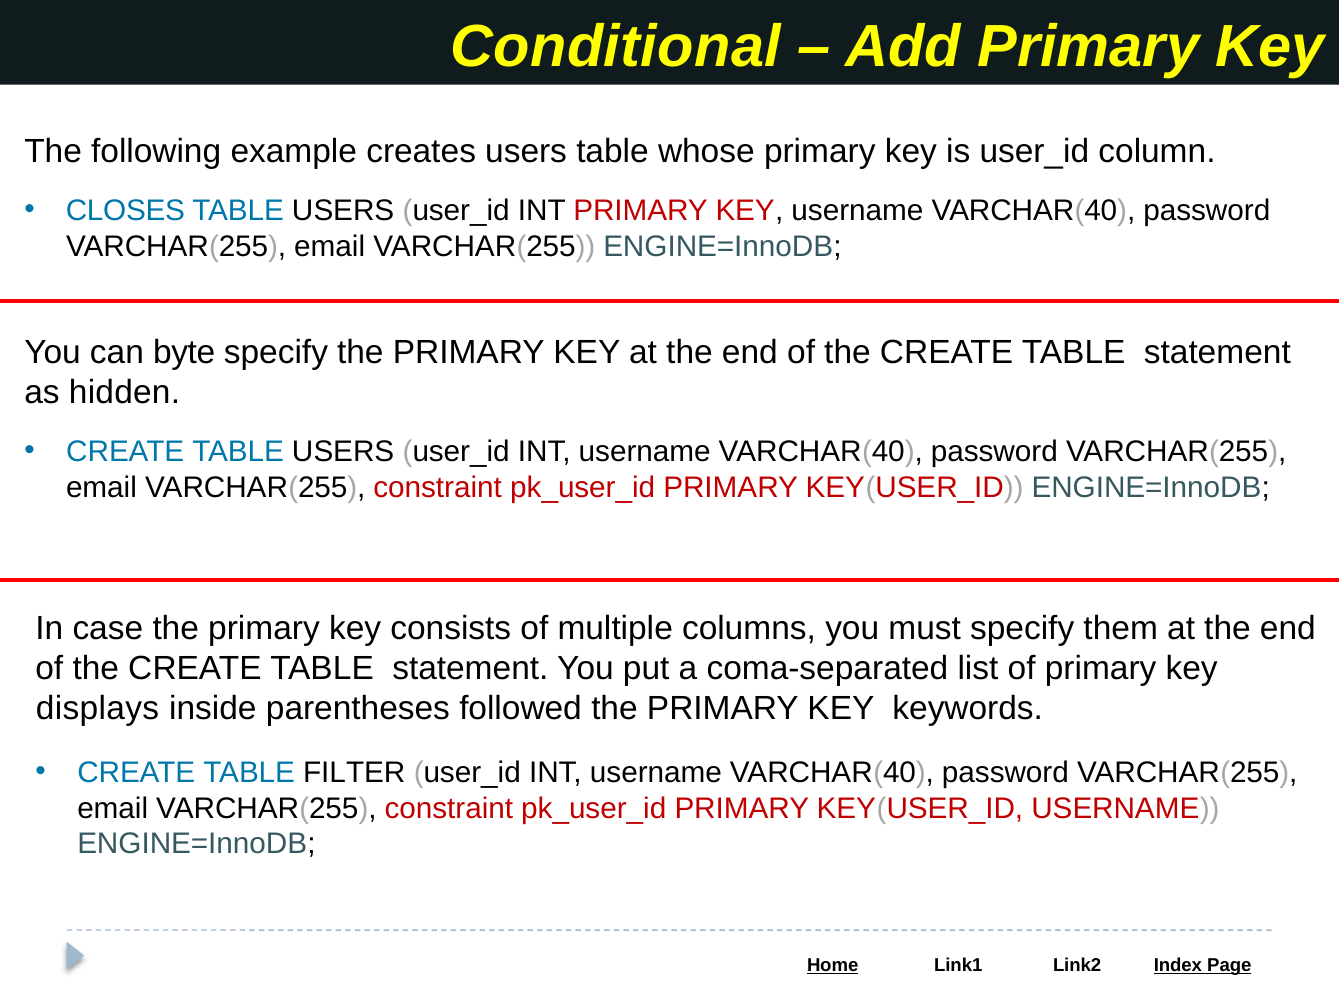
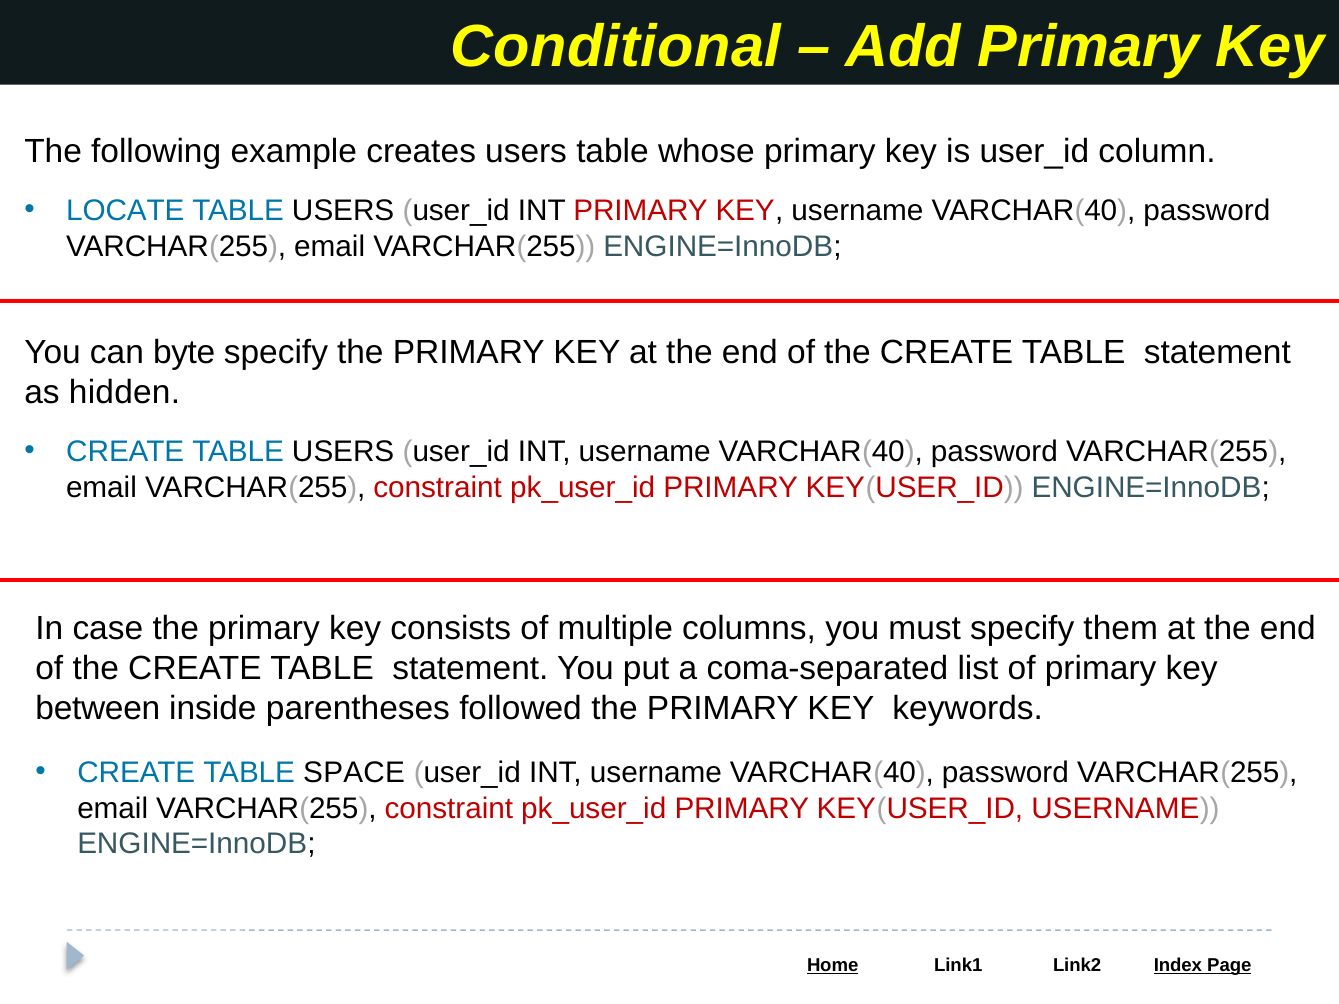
CLOSES: CLOSES -> LOCATE (125, 211)
displays: displays -> between (98, 709)
FILTER: FILTER -> SPACE (354, 773)
